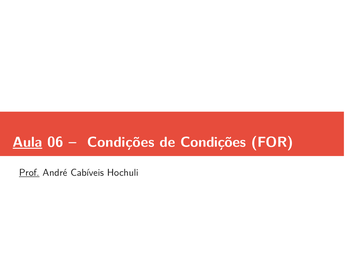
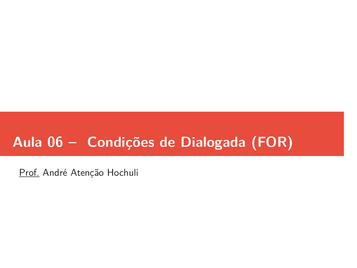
Aula underline: present -> none (28, 142)
de Condições: Condições -> Dialogada (213, 142)
Cabíveis: Cabíveis -> Atenção (87, 172)
